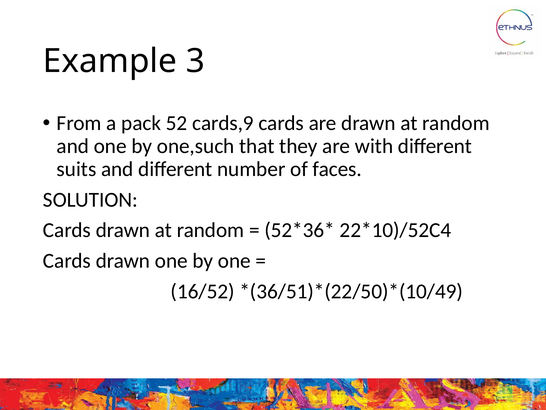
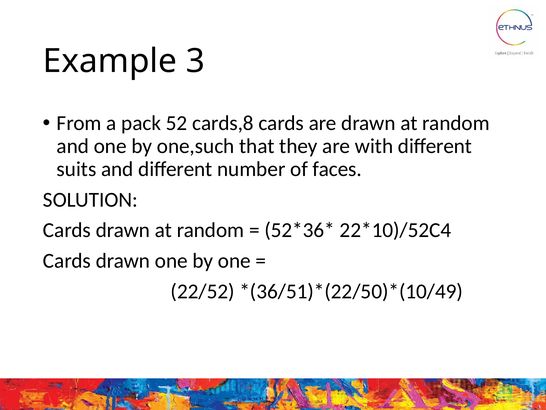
cards,9: cards,9 -> cards,8 (223, 123)
16/52: 16/52 -> 22/52 (203, 291)
